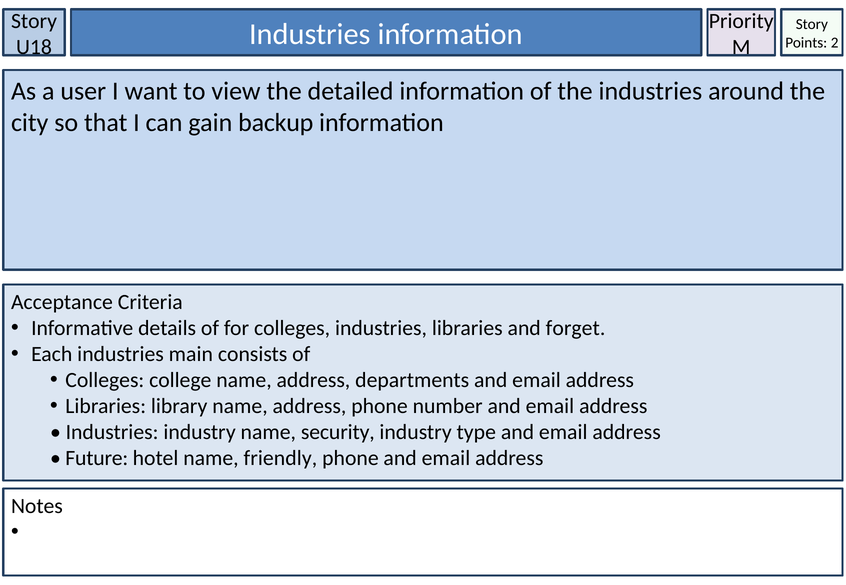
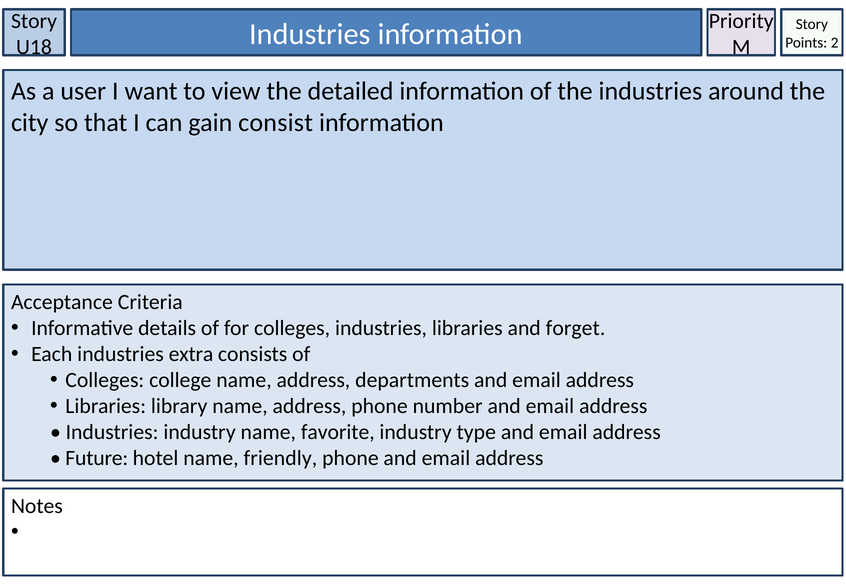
backup: backup -> consist (276, 123)
main: main -> extra (191, 355)
security: security -> favorite (338, 433)
